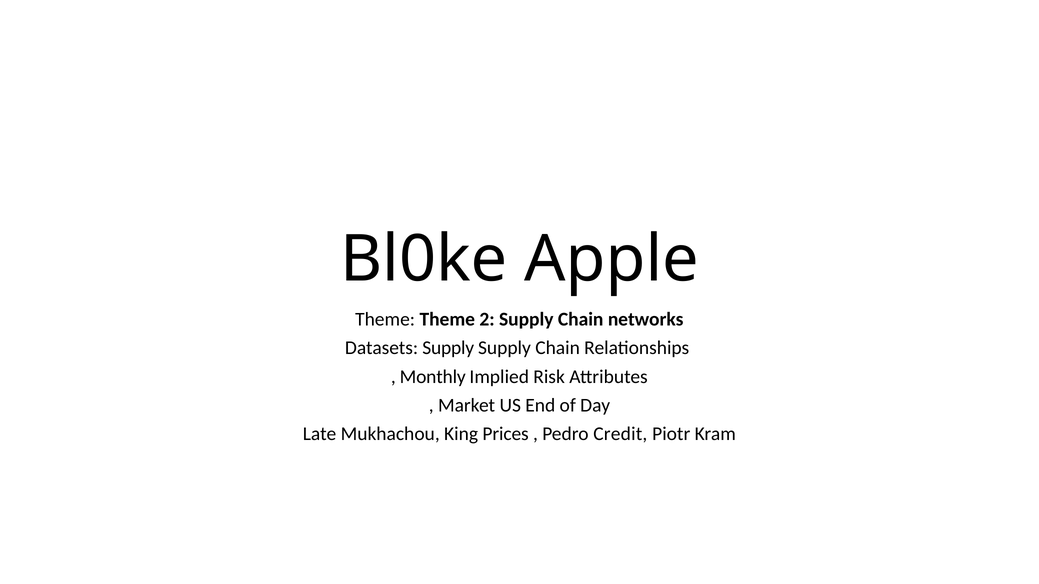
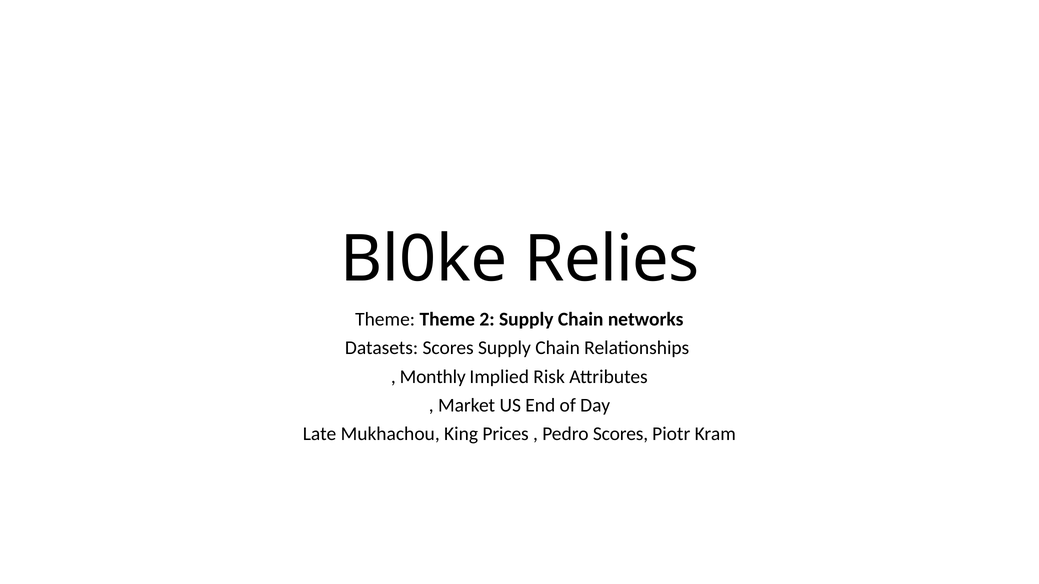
Apple: Apple -> Relies (612, 260)
Datasets Supply: Supply -> Scores (448, 348)
Pedro Credit: Credit -> Scores (621, 434)
